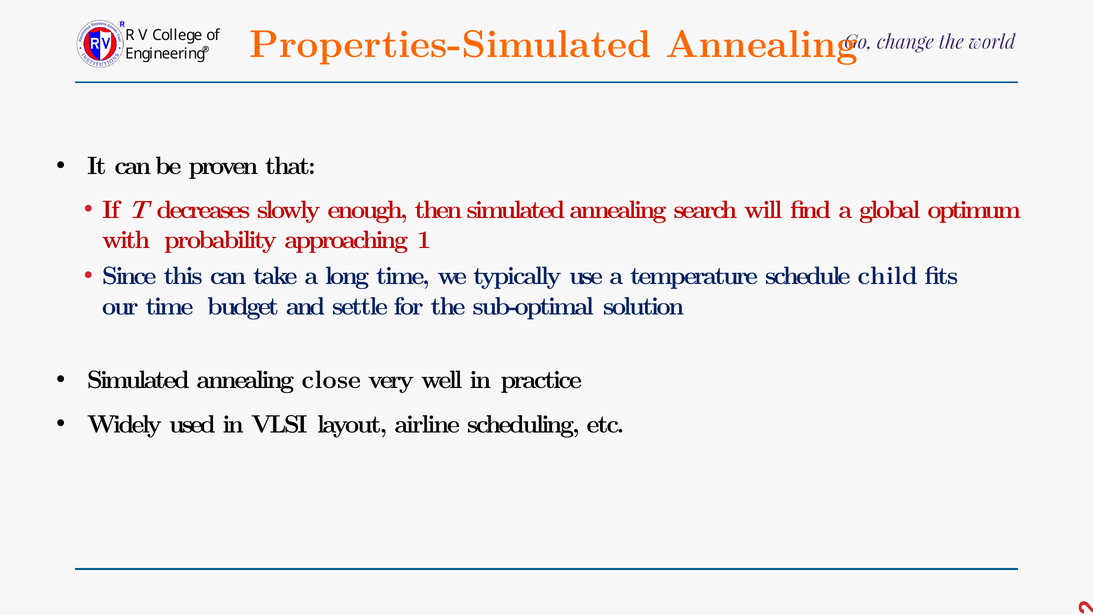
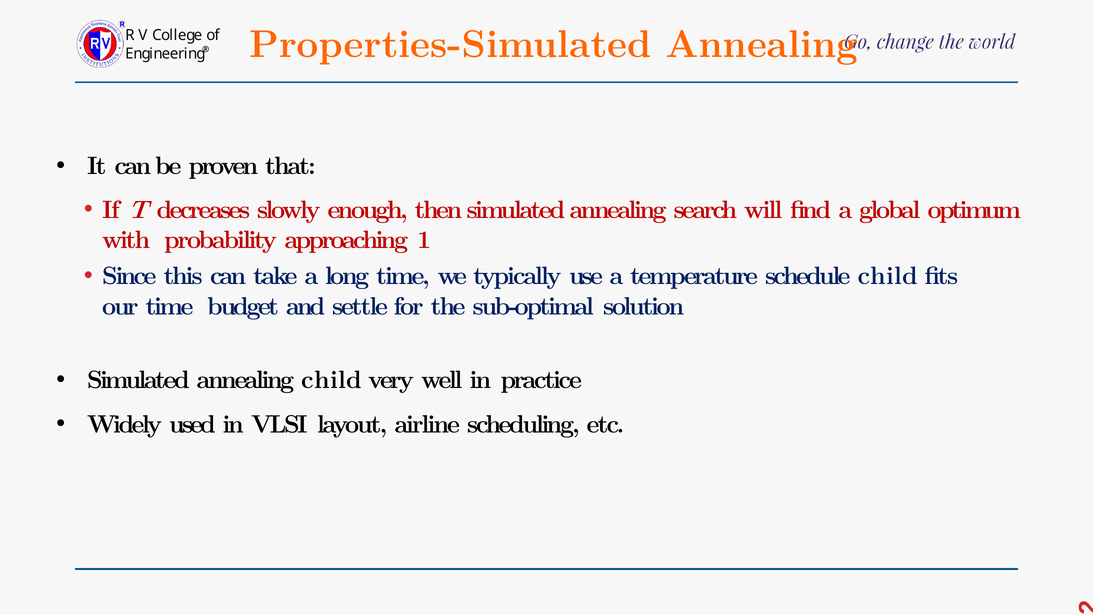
annealing close: close -> child (332, 380)
